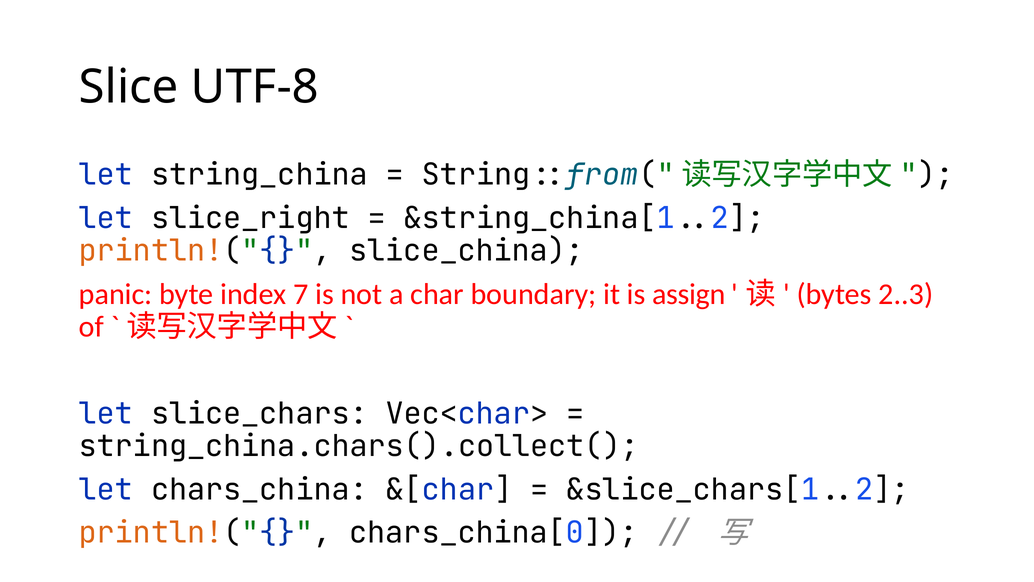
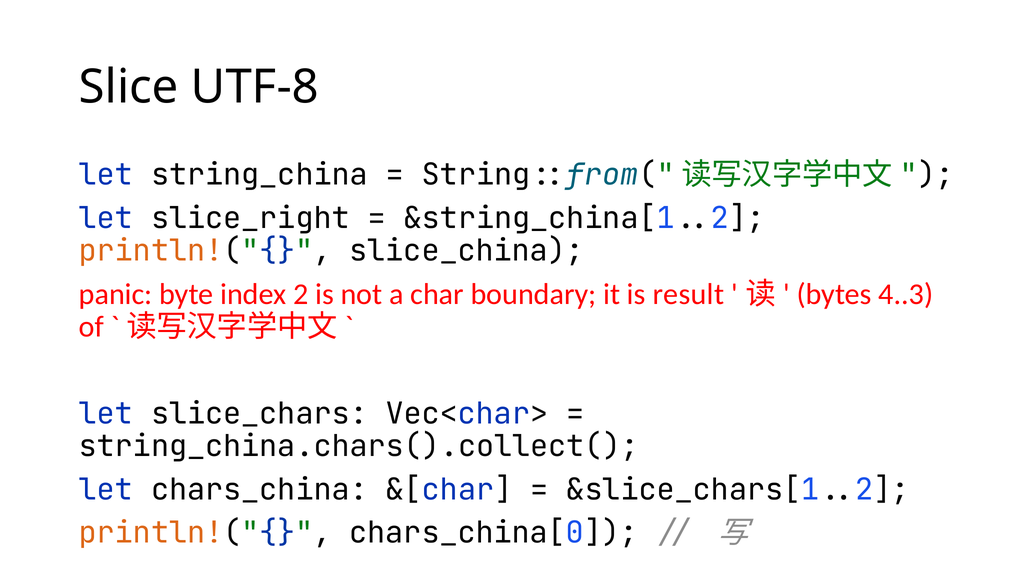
7: 7 -> 2 (301, 294)
assign: assign -> result (688, 294)
2..3: 2..3 -> 4..3 (906, 294)
